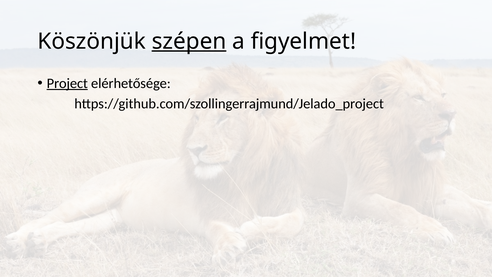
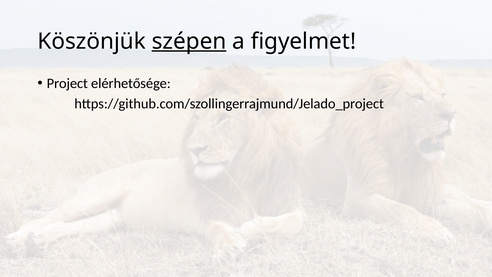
Project underline: present -> none (67, 83)
